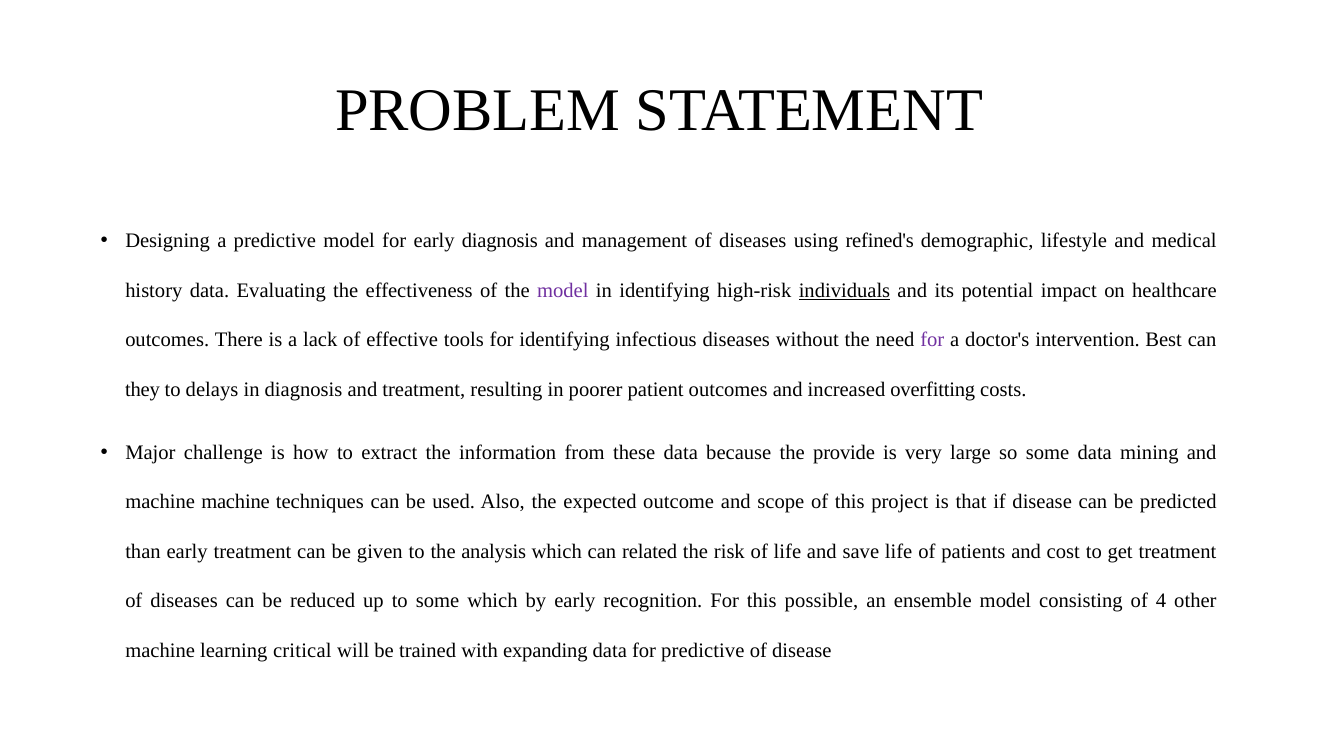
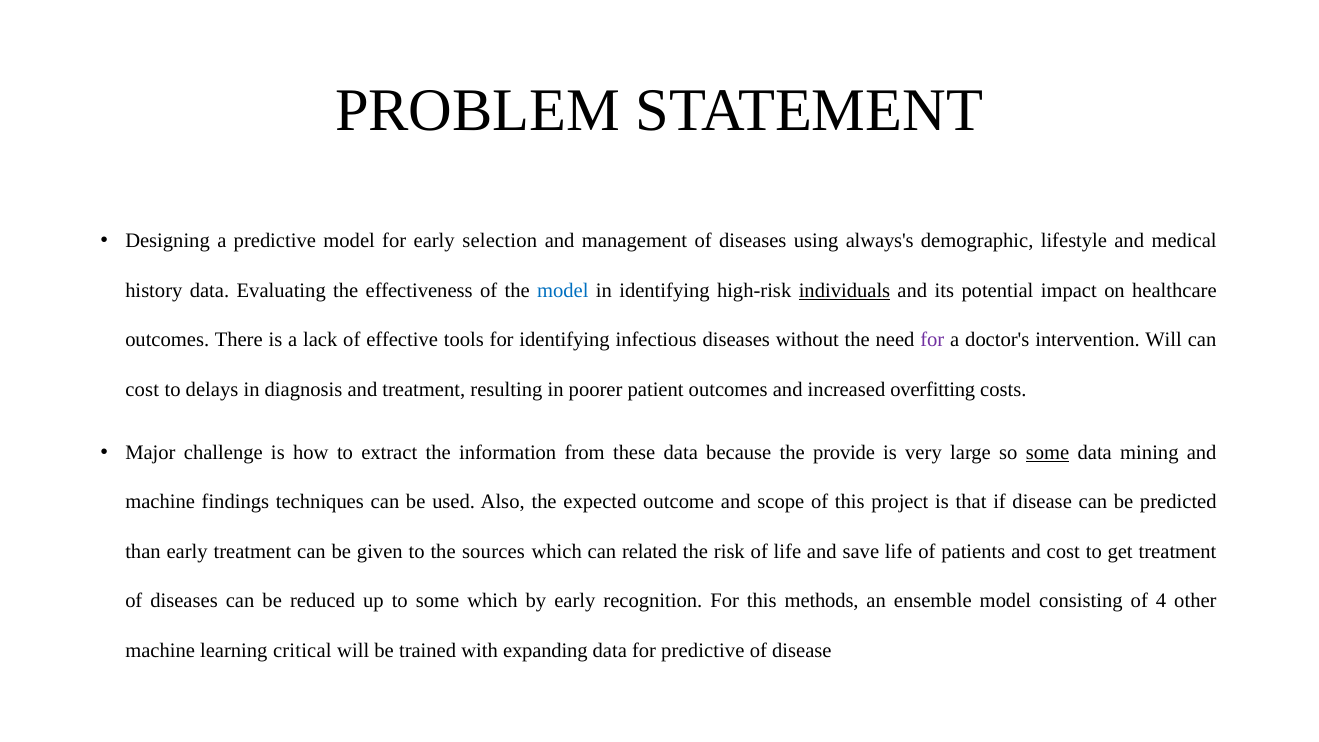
early diagnosis: diagnosis -> selection (500, 241)
refined's: refined's -> always's (880, 241)
model colour: purple -> blue (563, 290)
intervention Best: Best -> Will (1164, 340)
they: they -> cost (142, 389)
some underline: none -> present (1048, 453)
machine machine: machine -> findings (235, 502)
analysis: analysis -> sources (494, 551)
possible: possible -> methods (822, 601)
